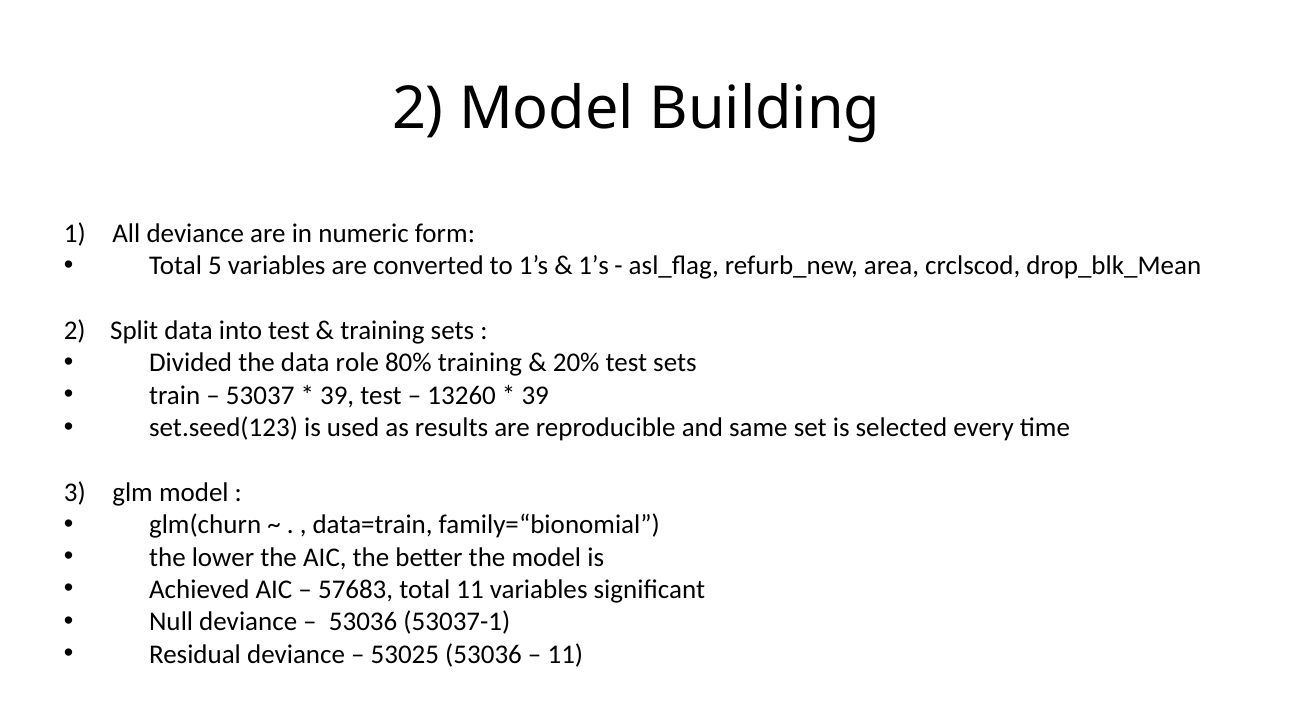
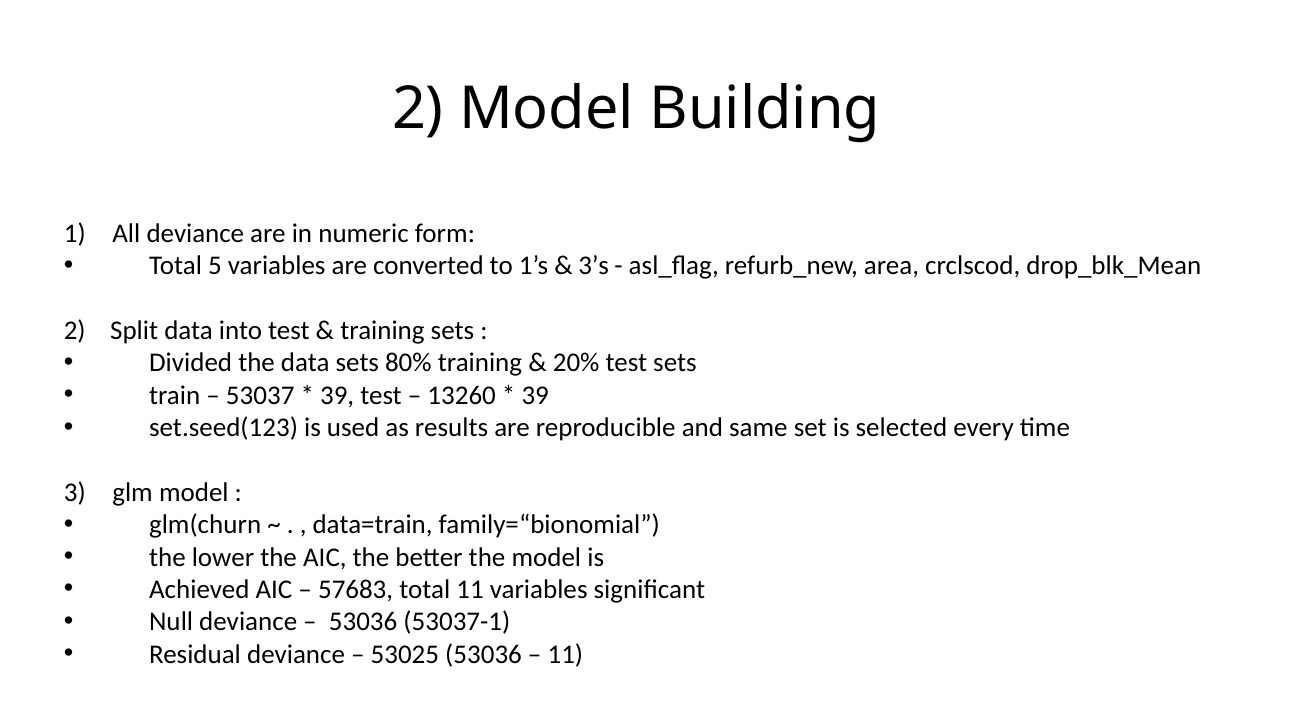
1’s: 1’s -> 3’s (594, 266)
data role: role -> sets (357, 363)
